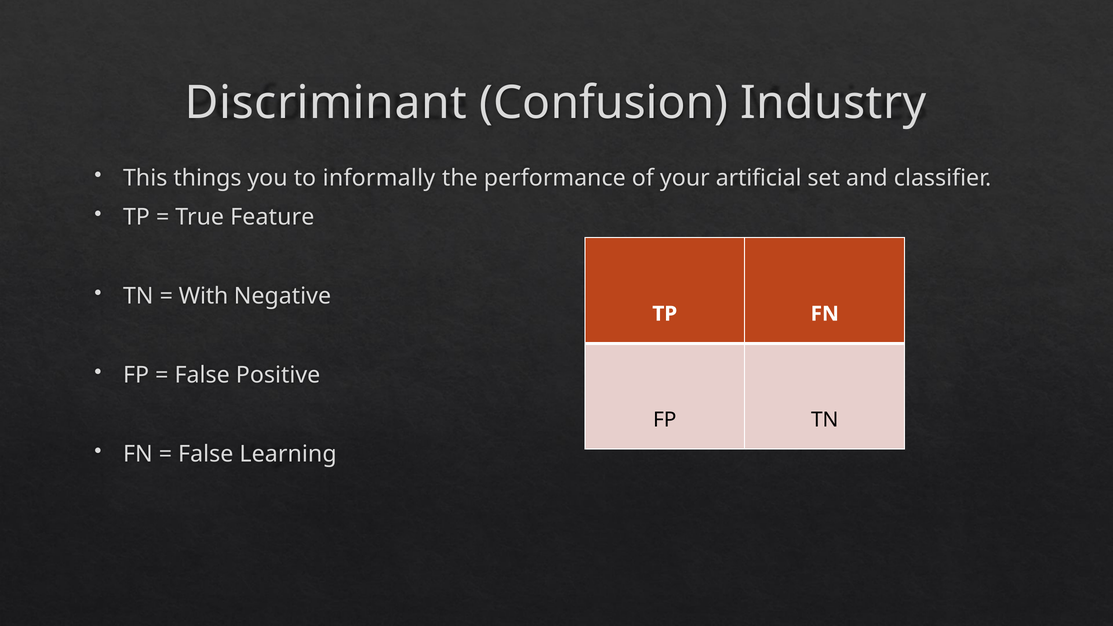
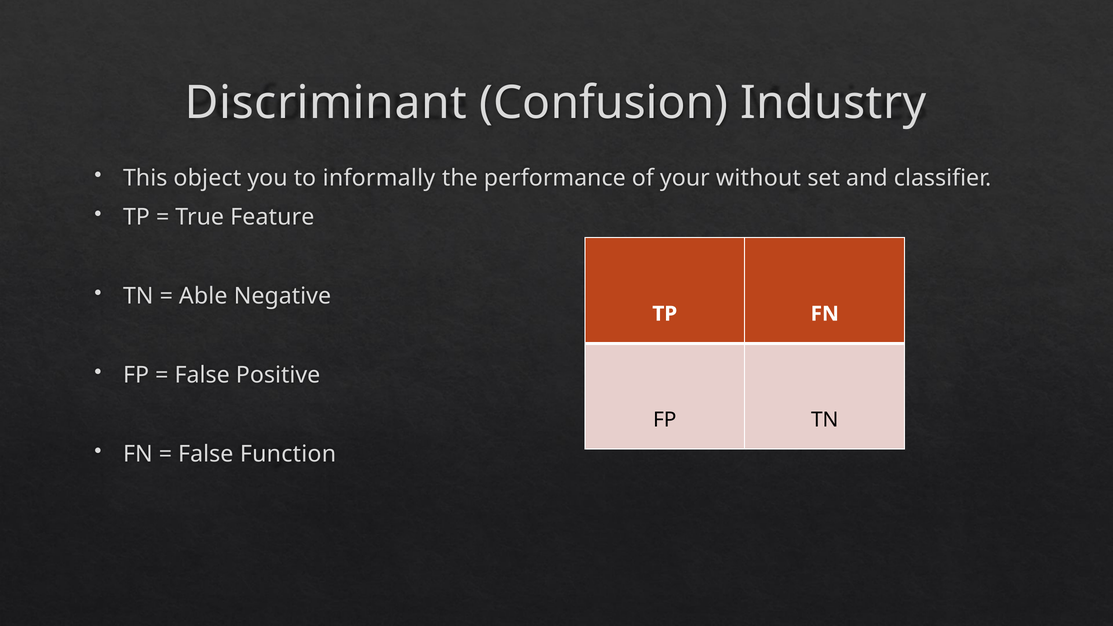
things: things -> object (207, 178)
artificial: artificial -> without (758, 178)
With: With -> Able (203, 296)
Learning: Learning -> Function (288, 454)
